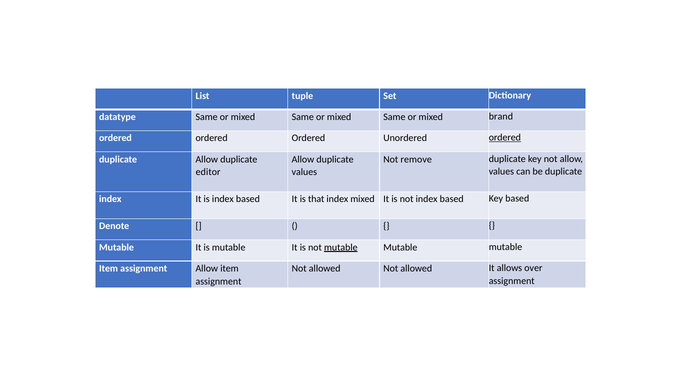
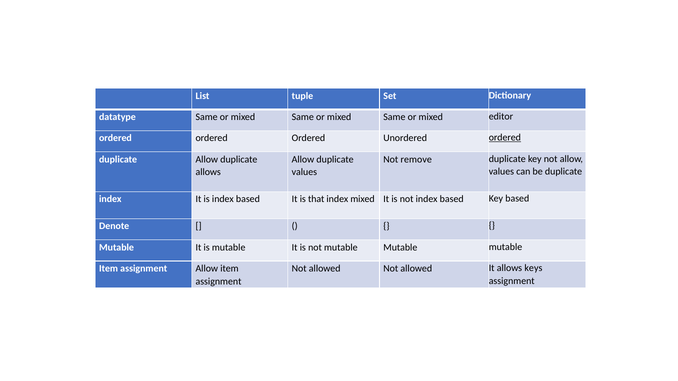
brand: brand -> editor (501, 117)
editor: editor -> allows (208, 172)
mutable underline: present -> none (341, 248)
over: over -> keys (533, 268)
